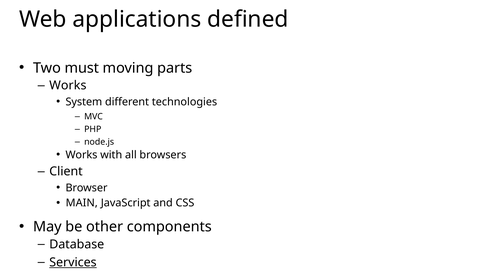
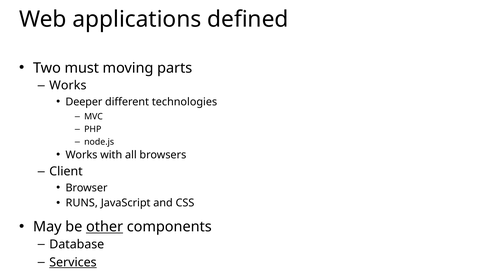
System: System -> Deeper (84, 102)
MAIN: MAIN -> RUNS (82, 203)
other underline: none -> present (105, 227)
